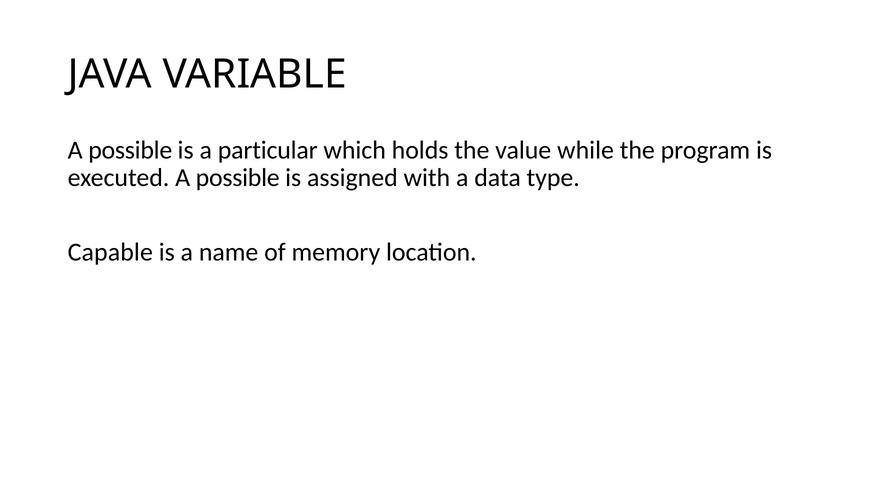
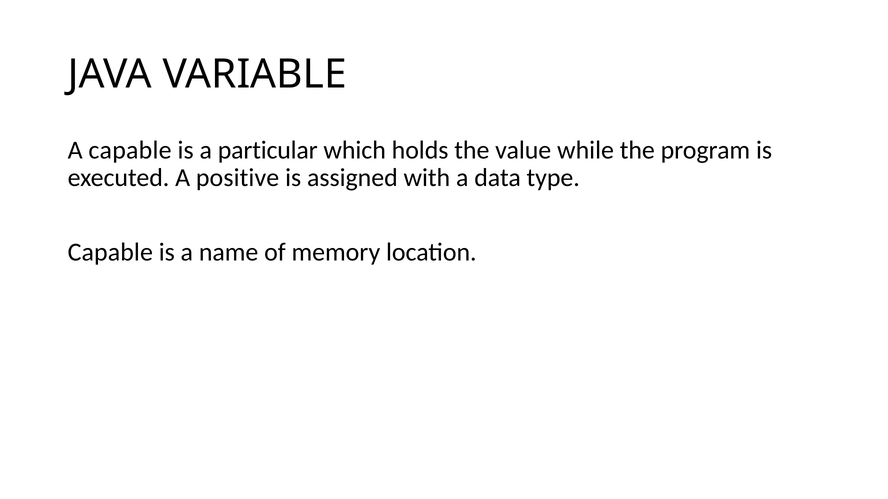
possible: possible -> capable (130, 150)
executed A possible: possible -> positive (238, 178)
